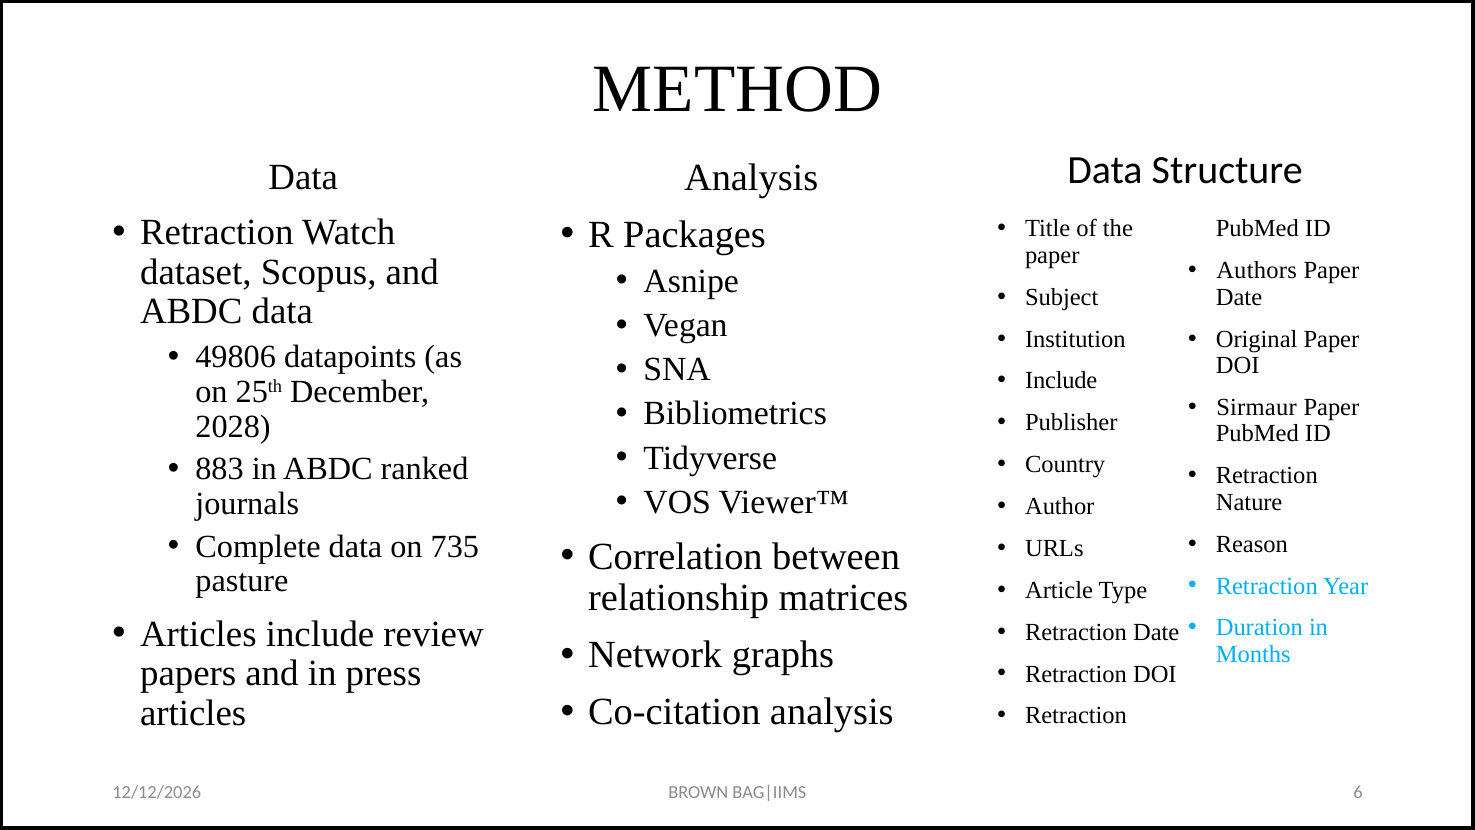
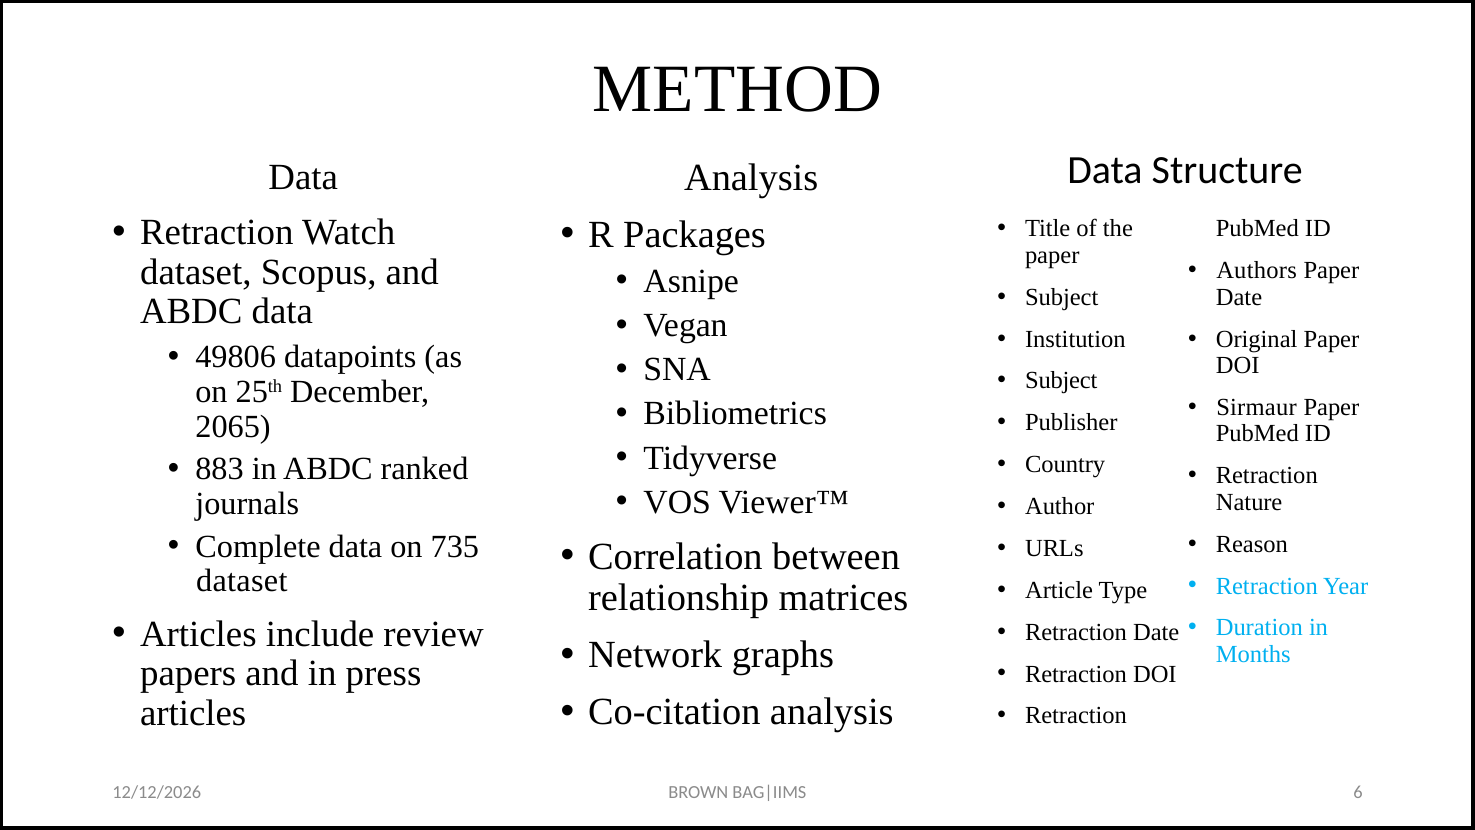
Include: Include -> Subject (1061, 381)
2028: 2028 -> 2065 (233, 426)
pasture: pasture -> dataset (242, 581)
